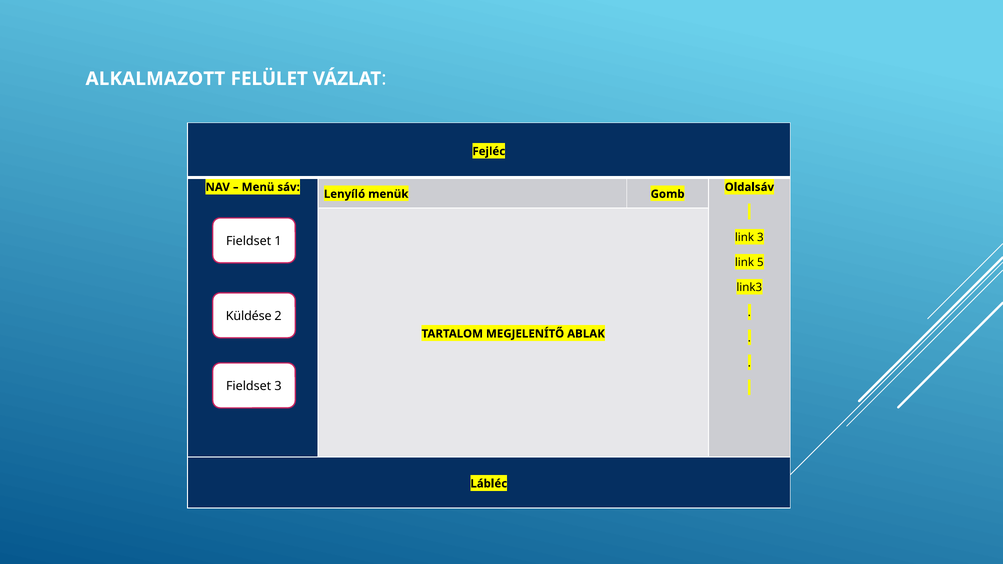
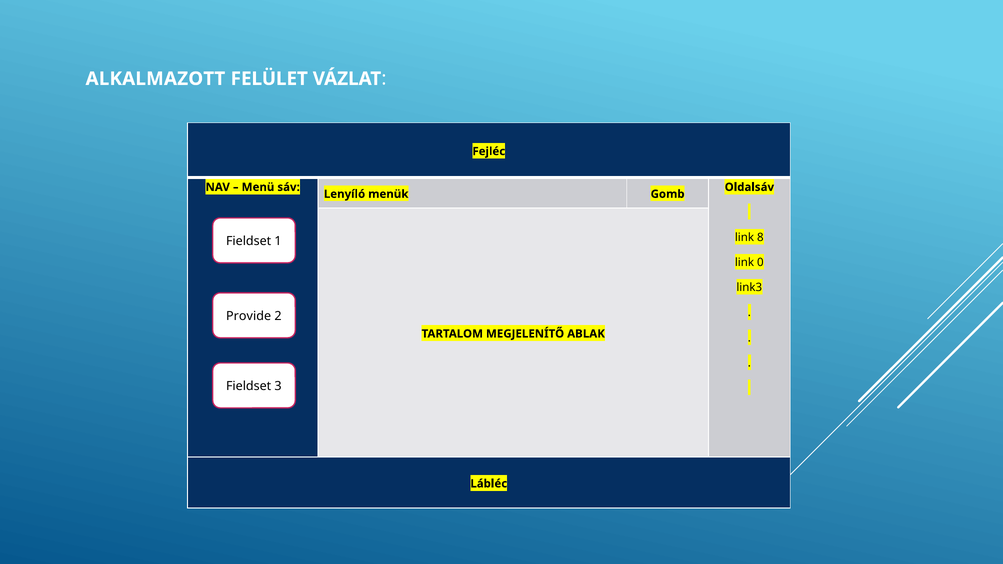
link 3: 3 -> 8 (760, 237)
5: 5 -> 0 (760, 263)
Küldése: Küldése -> Provide (249, 316)
